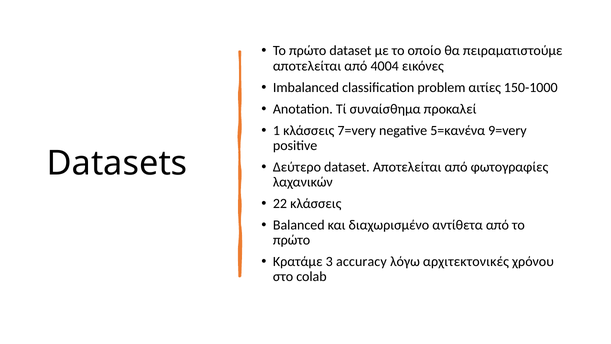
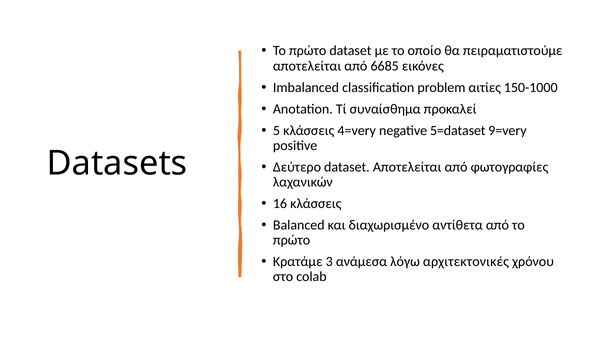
4004: 4004 -> 6685 (385, 66)
1: 1 -> 5 (276, 130)
7=very: 7=very -> 4=very (357, 130)
5=κανένα: 5=κανένα -> 5=dataset (458, 130)
22: 22 -> 16 (280, 203)
accuracy: accuracy -> ανάμεσα (361, 261)
